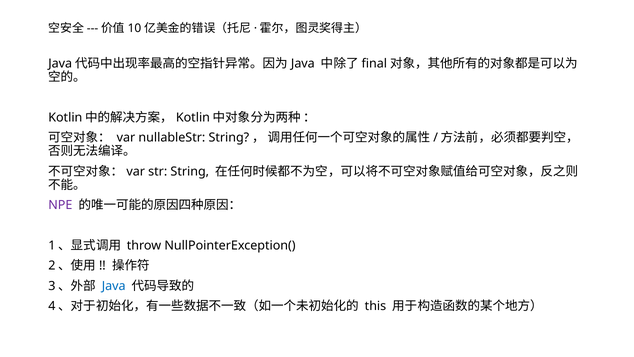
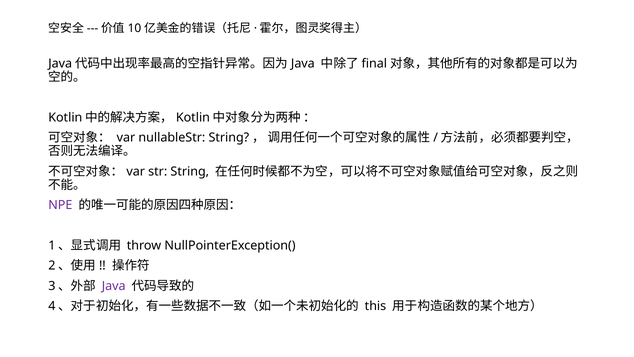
Java colour: blue -> purple (114, 286)
